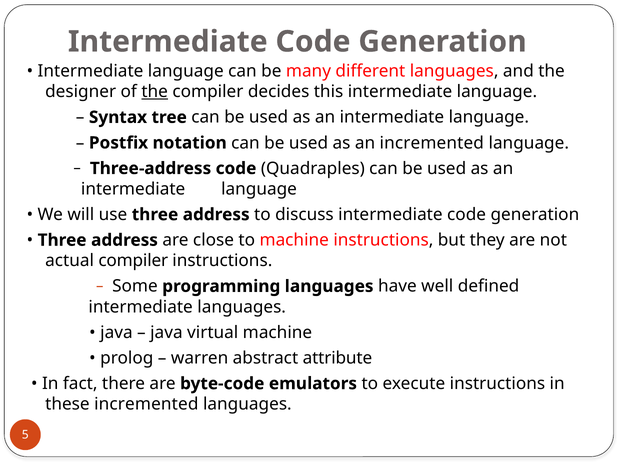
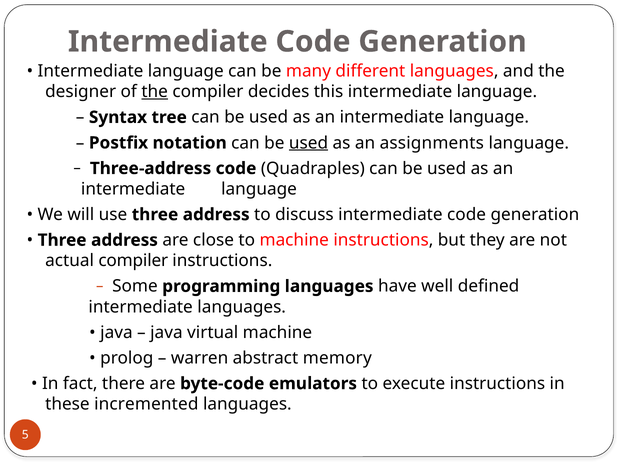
used underline: none -> present (309, 143)
an incremented: incremented -> assignments (432, 143)
attribute: attribute -> memory (337, 358)
